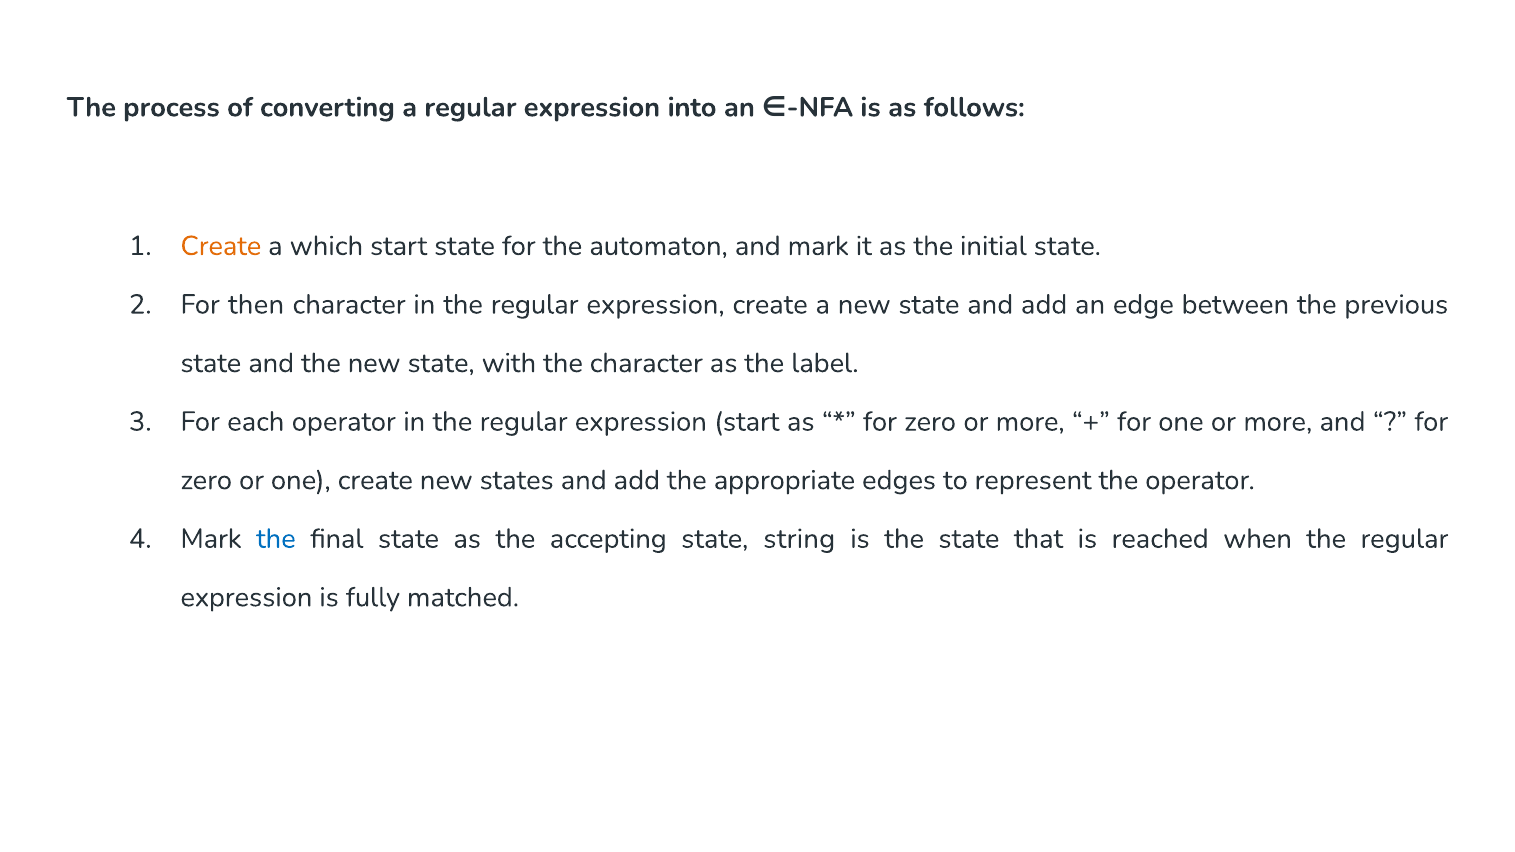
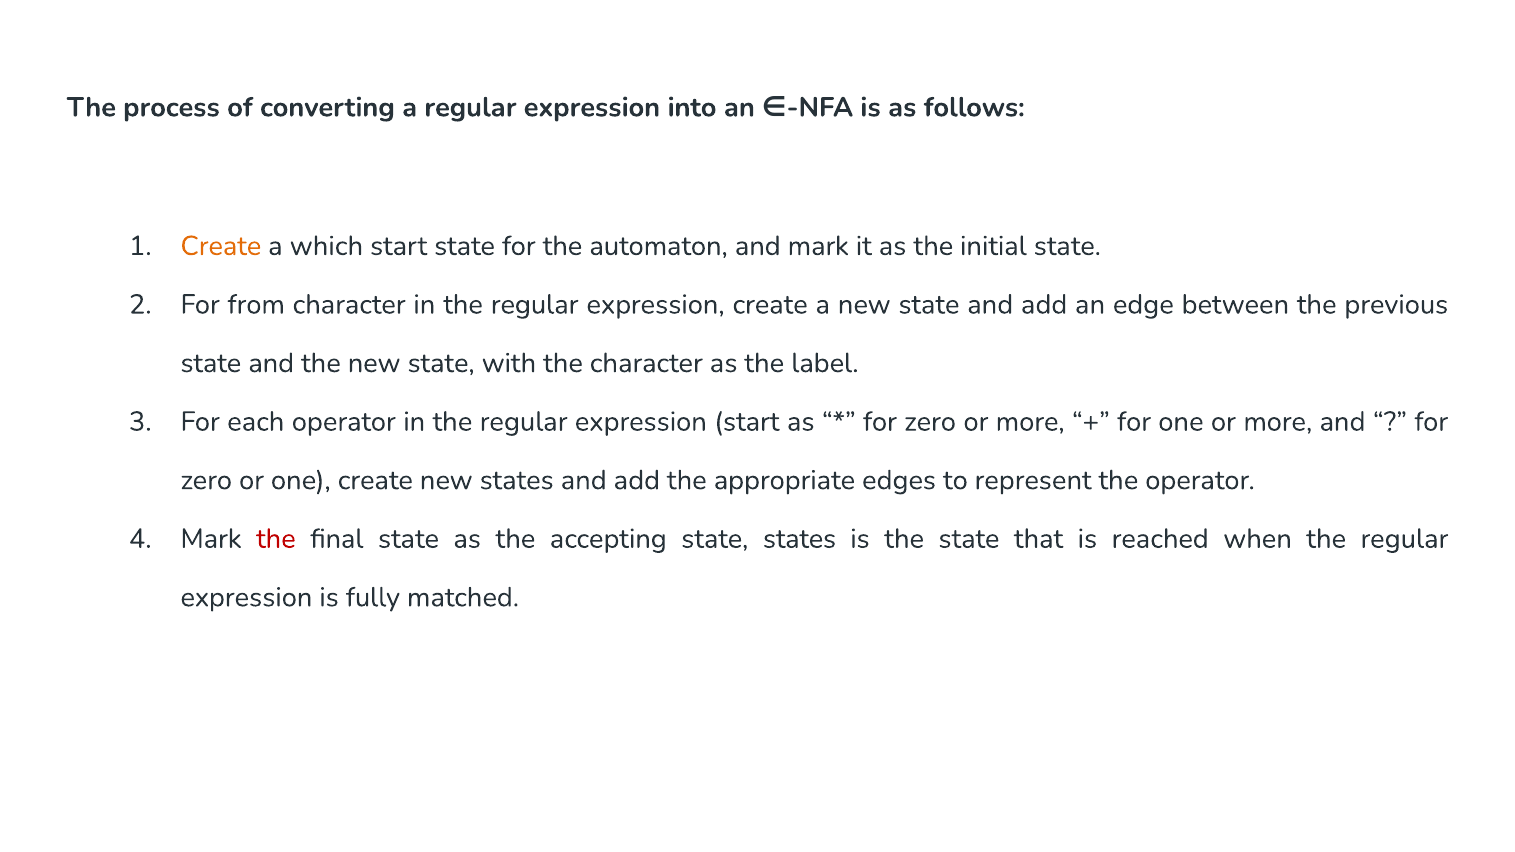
then: then -> from (256, 305)
the colour: blue -> red (276, 539)
state string: string -> states (800, 539)
